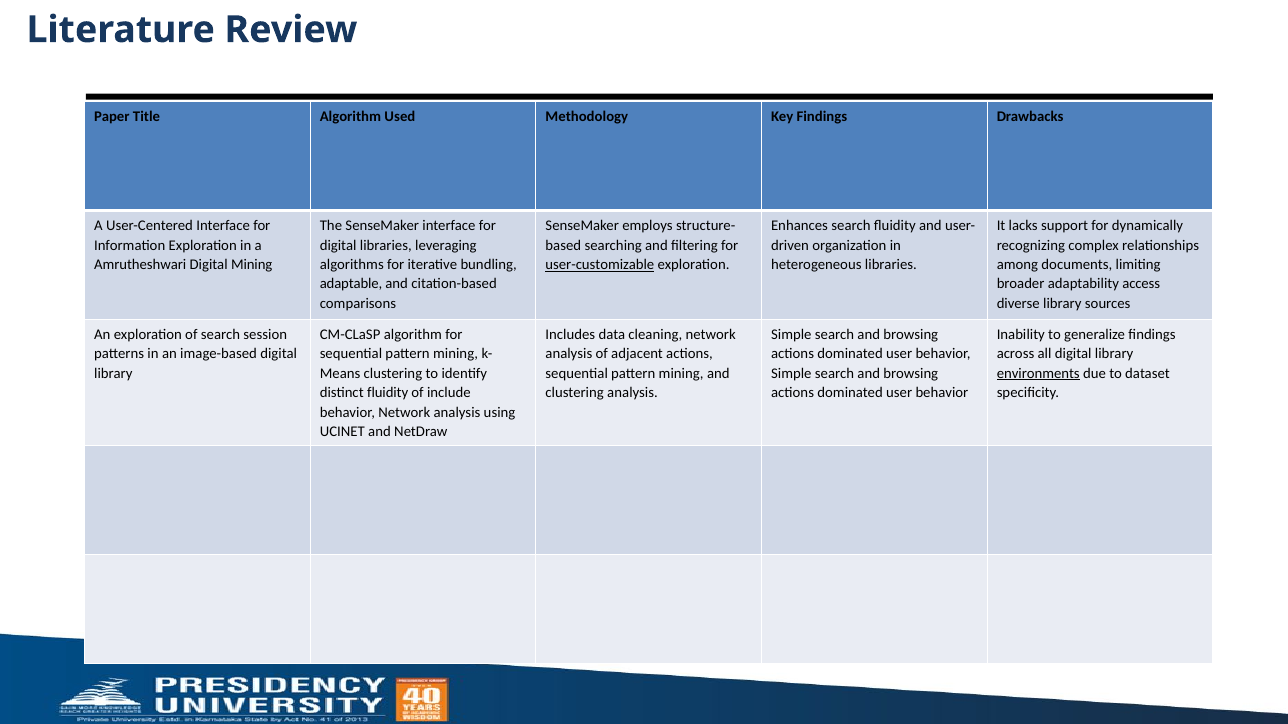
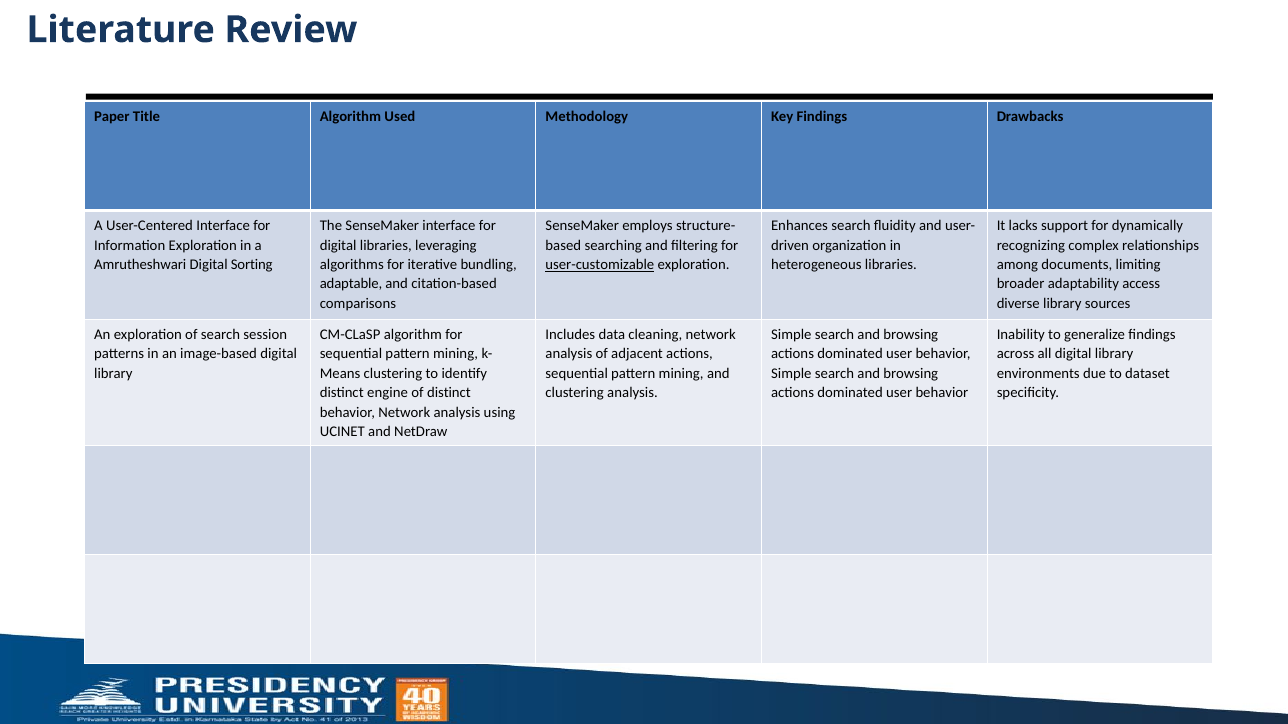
Digital Mining: Mining -> Sorting (252, 265)
environments underline: present -> none (1038, 374)
distinct fluidity: fluidity -> engine (388, 393)
of include: include -> distinct (449, 393)
